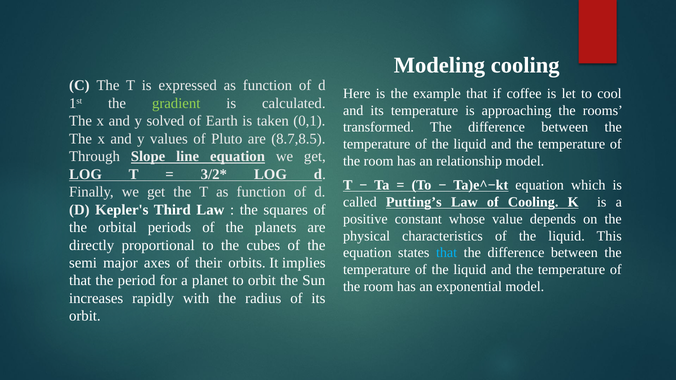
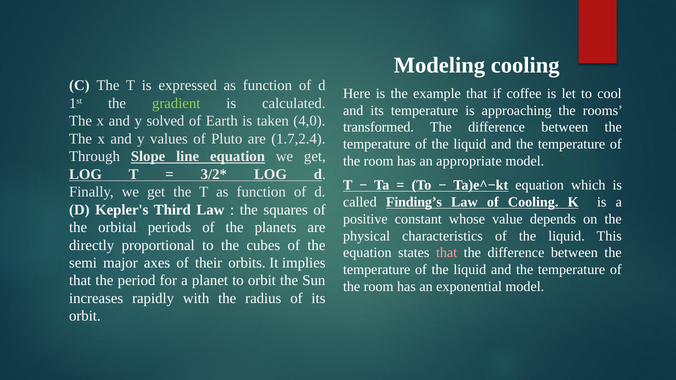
0,1: 0,1 -> 4,0 (309, 121)
8.7,8.5: 8.7,8.5 -> 1.7,2.4 (298, 139)
relationship: relationship -> appropriate (469, 161)
Putting’s: Putting’s -> Finding’s (414, 202)
that colour: light blue -> pink (447, 253)
